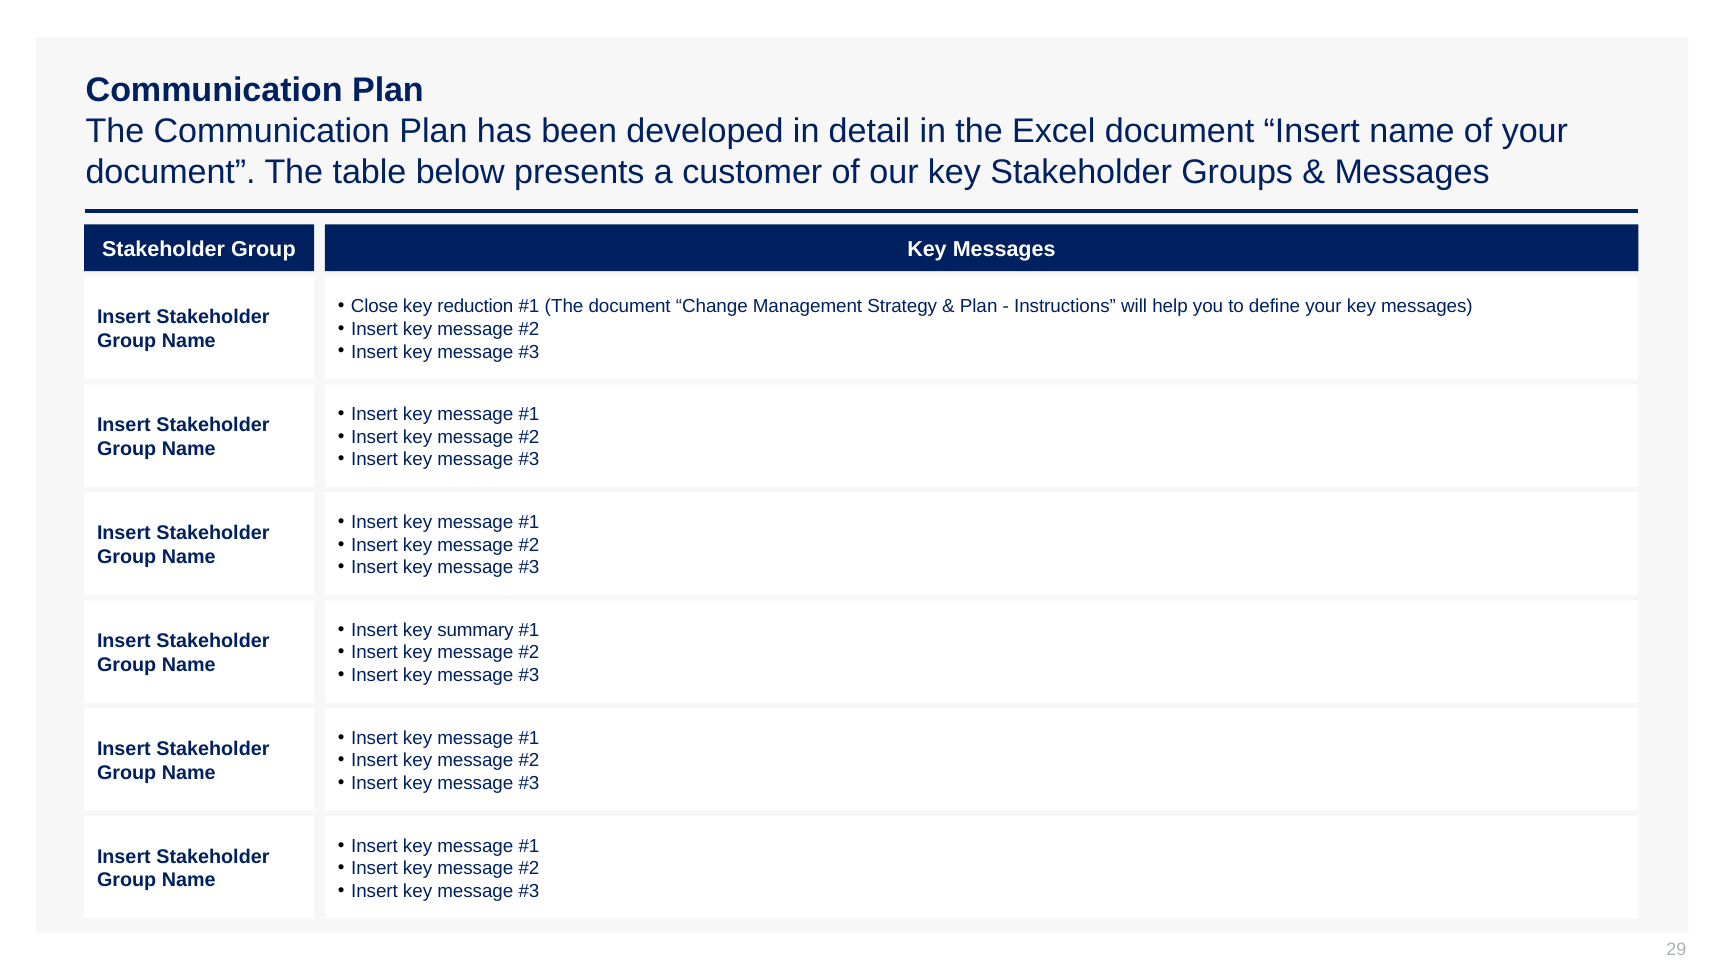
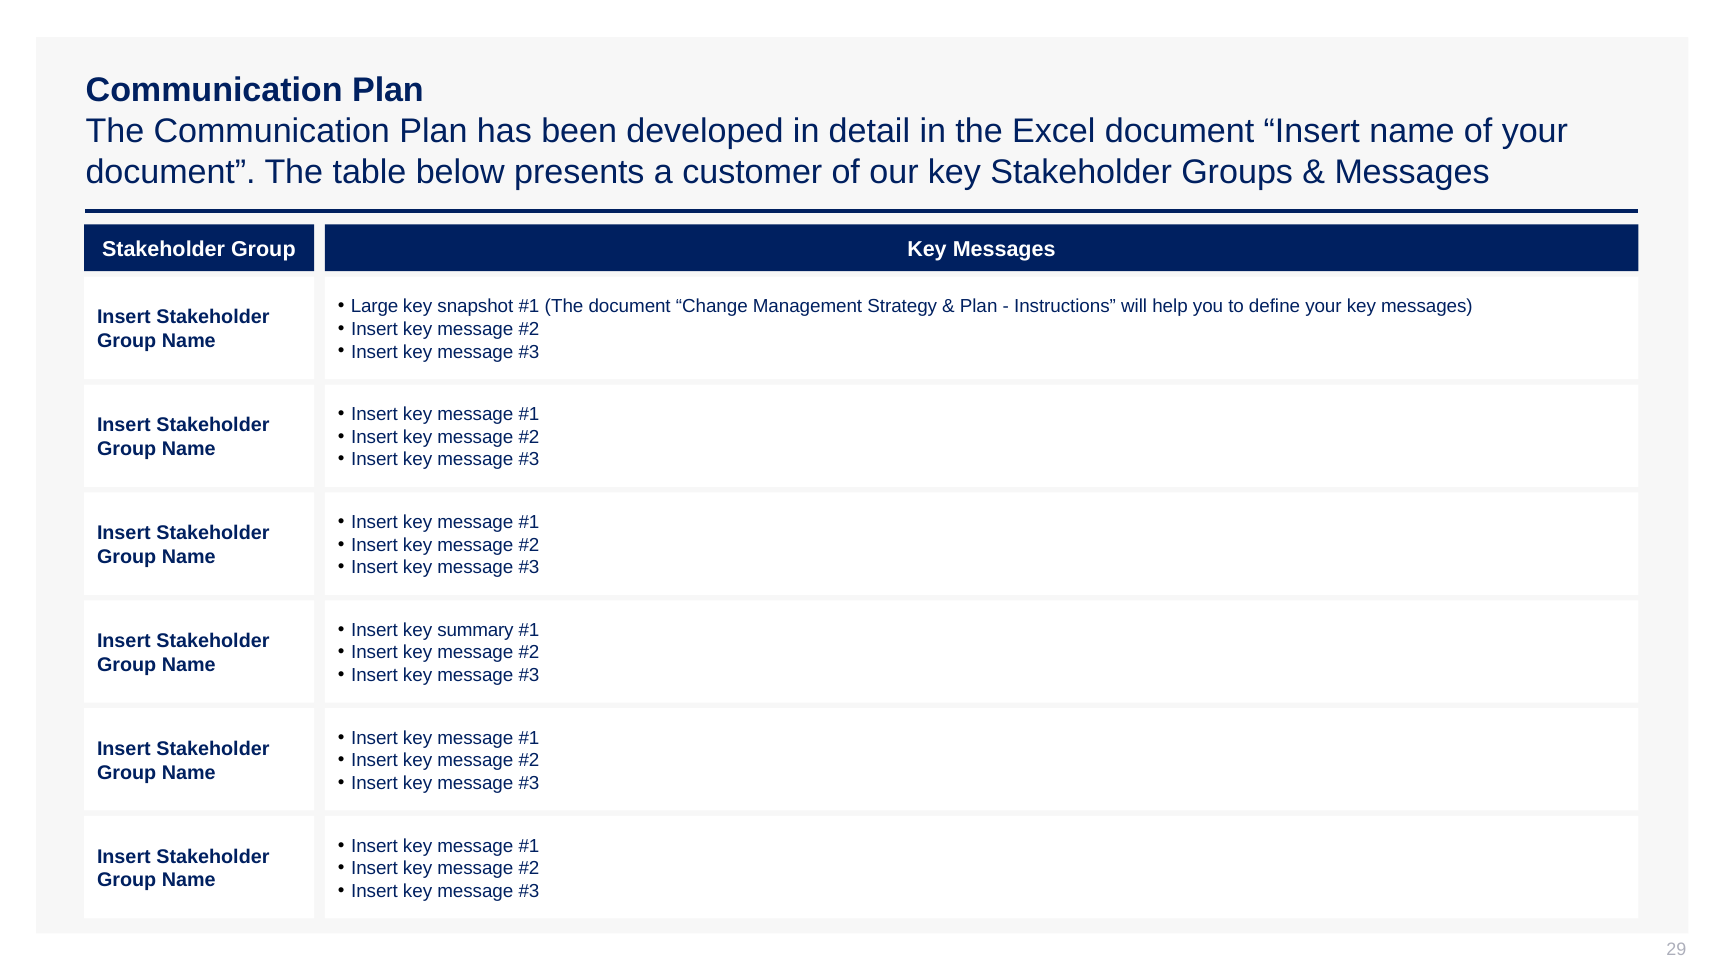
Close: Close -> Large (375, 307)
reduction: reduction -> snapshot (475, 307)
